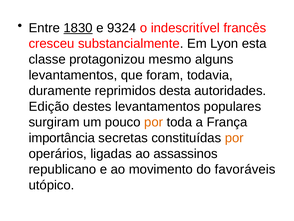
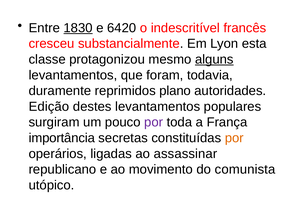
9324: 9324 -> 6420 (122, 28)
alguns underline: none -> present (214, 59)
desta: desta -> plano (175, 91)
por colour: orange -> purple (154, 122)
assassinos: assassinos -> assassinar (186, 153)
favoráveis: favoráveis -> comunista (245, 169)
